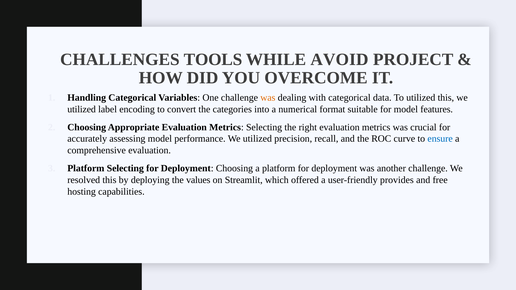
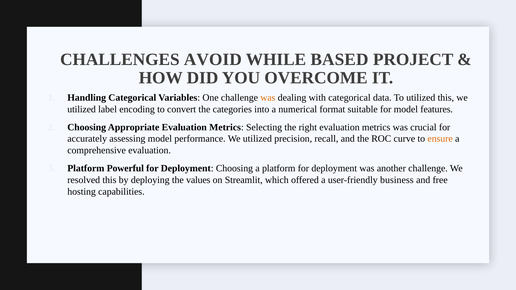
TOOLS: TOOLS -> AVOID (213, 59)
AVOID: AVOID -> BASED (339, 59)
ensure colour: blue -> orange (440, 139)
Platform Selecting: Selecting -> Powerful (125, 169)
provides: provides -> business (397, 180)
